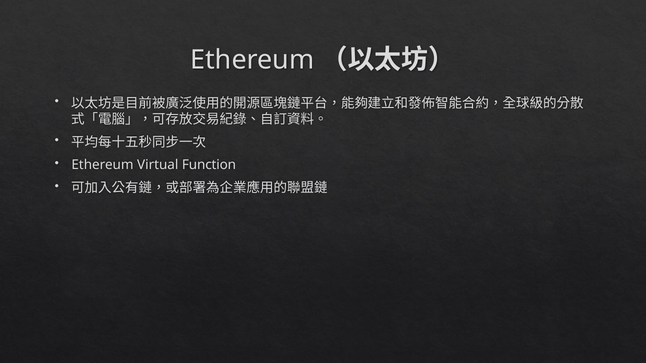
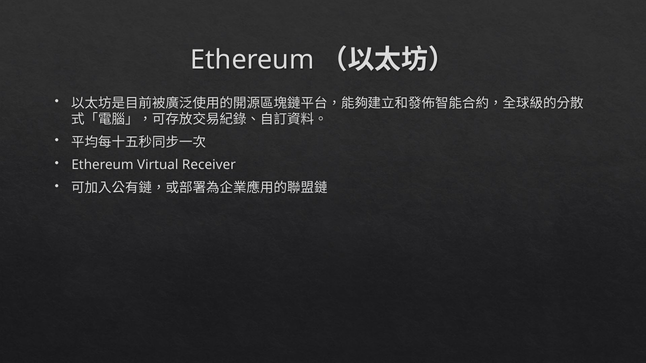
Function: Function -> Receiver (209, 165)
